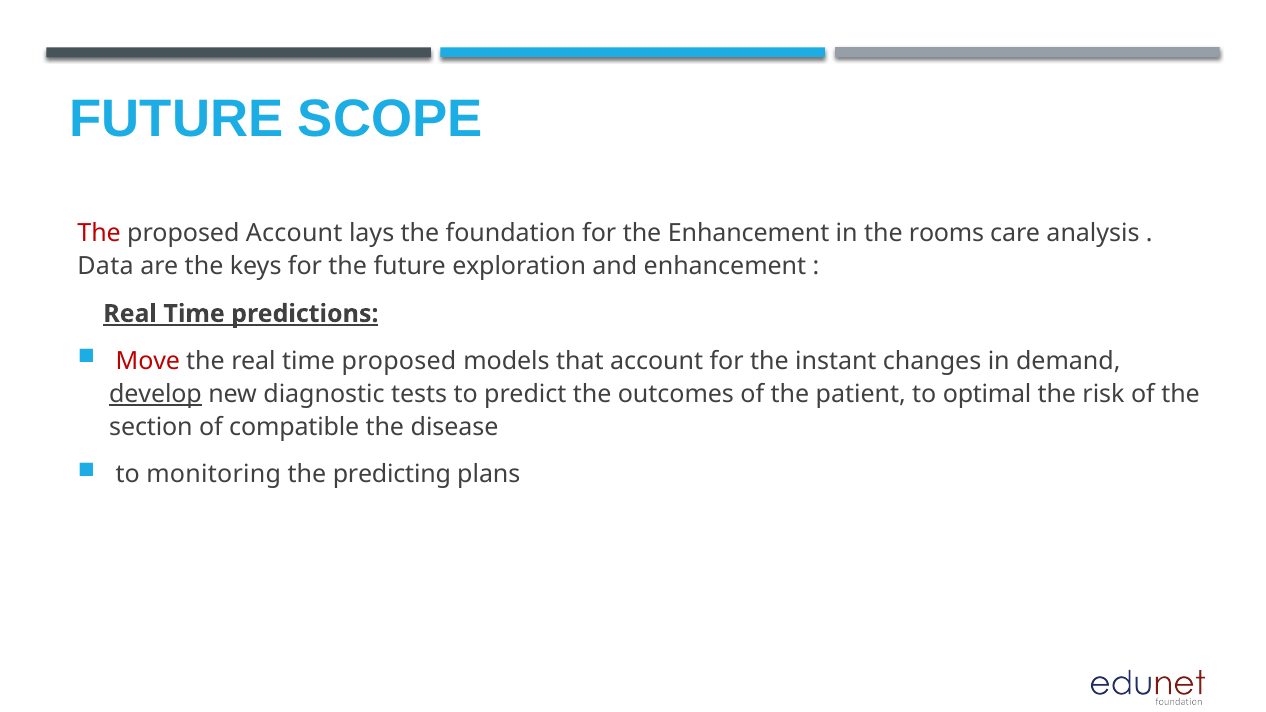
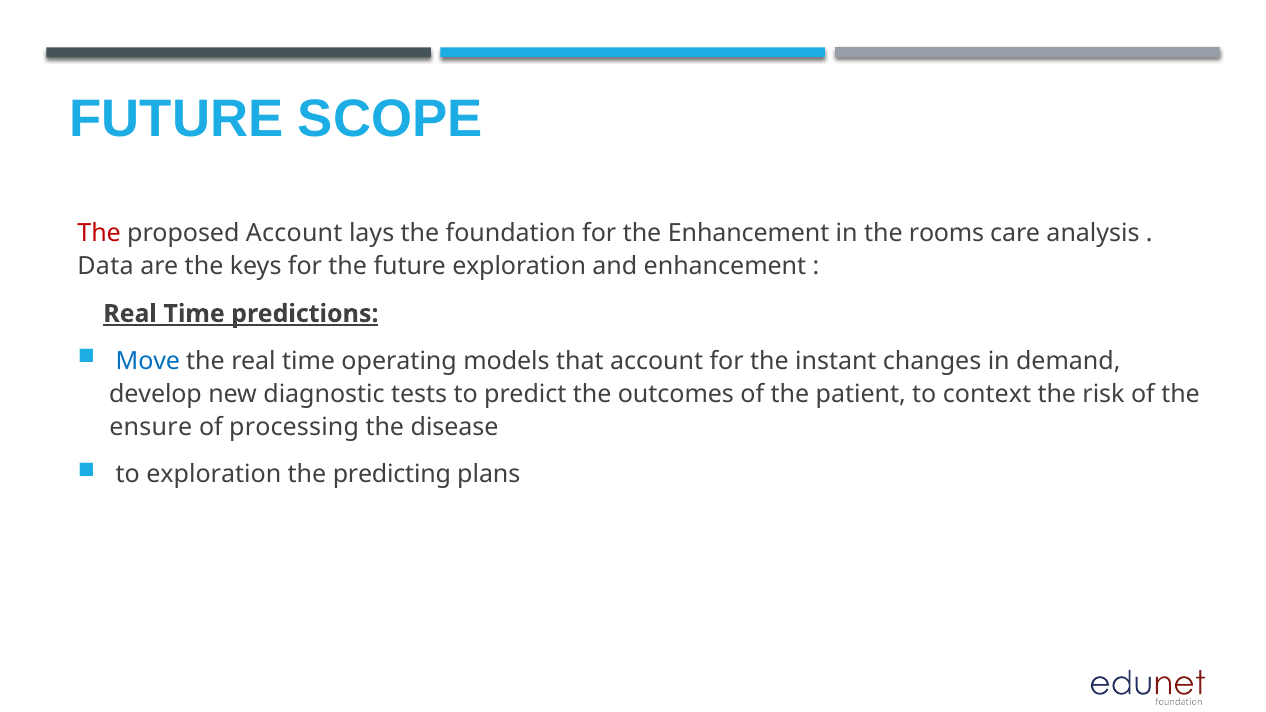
Move colour: red -> blue (148, 361)
time proposed: proposed -> operating (399, 361)
develop underline: present -> none (156, 394)
optimal: optimal -> context (987, 394)
section: section -> ensure (151, 427)
compatible: compatible -> processing (294, 427)
to monitoring: monitoring -> exploration (214, 474)
